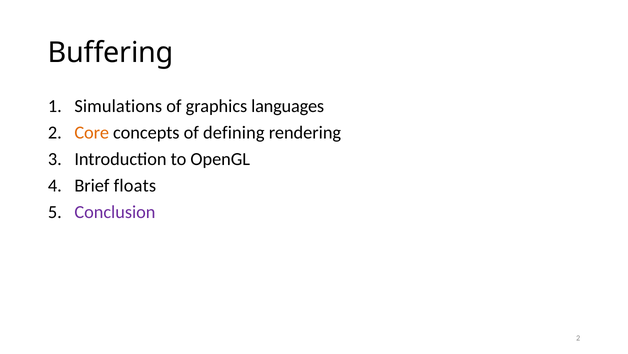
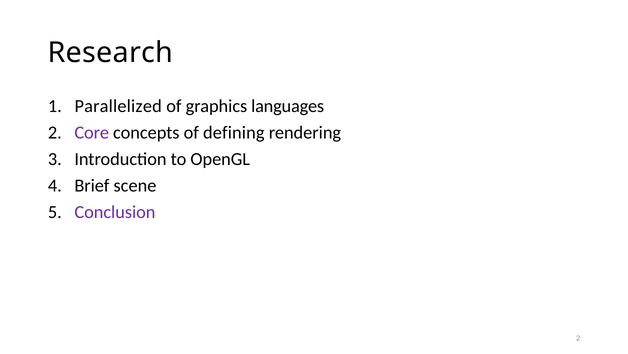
Buffering: Buffering -> Research (111, 53)
Simulations: Simulations -> Parallelized (118, 106)
Core colour: orange -> purple (92, 133)
floats: floats -> scene (135, 185)
